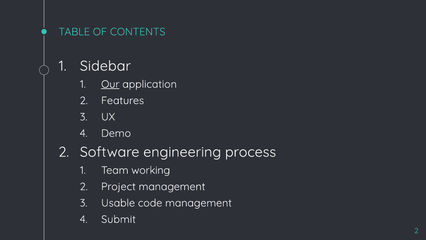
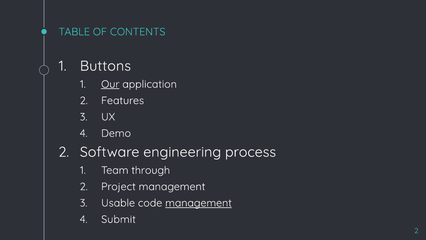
Sidebar: Sidebar -> Buttons (105, 66)
working: working -> through (151, 170)
management underline: none -> present (199, 203)
